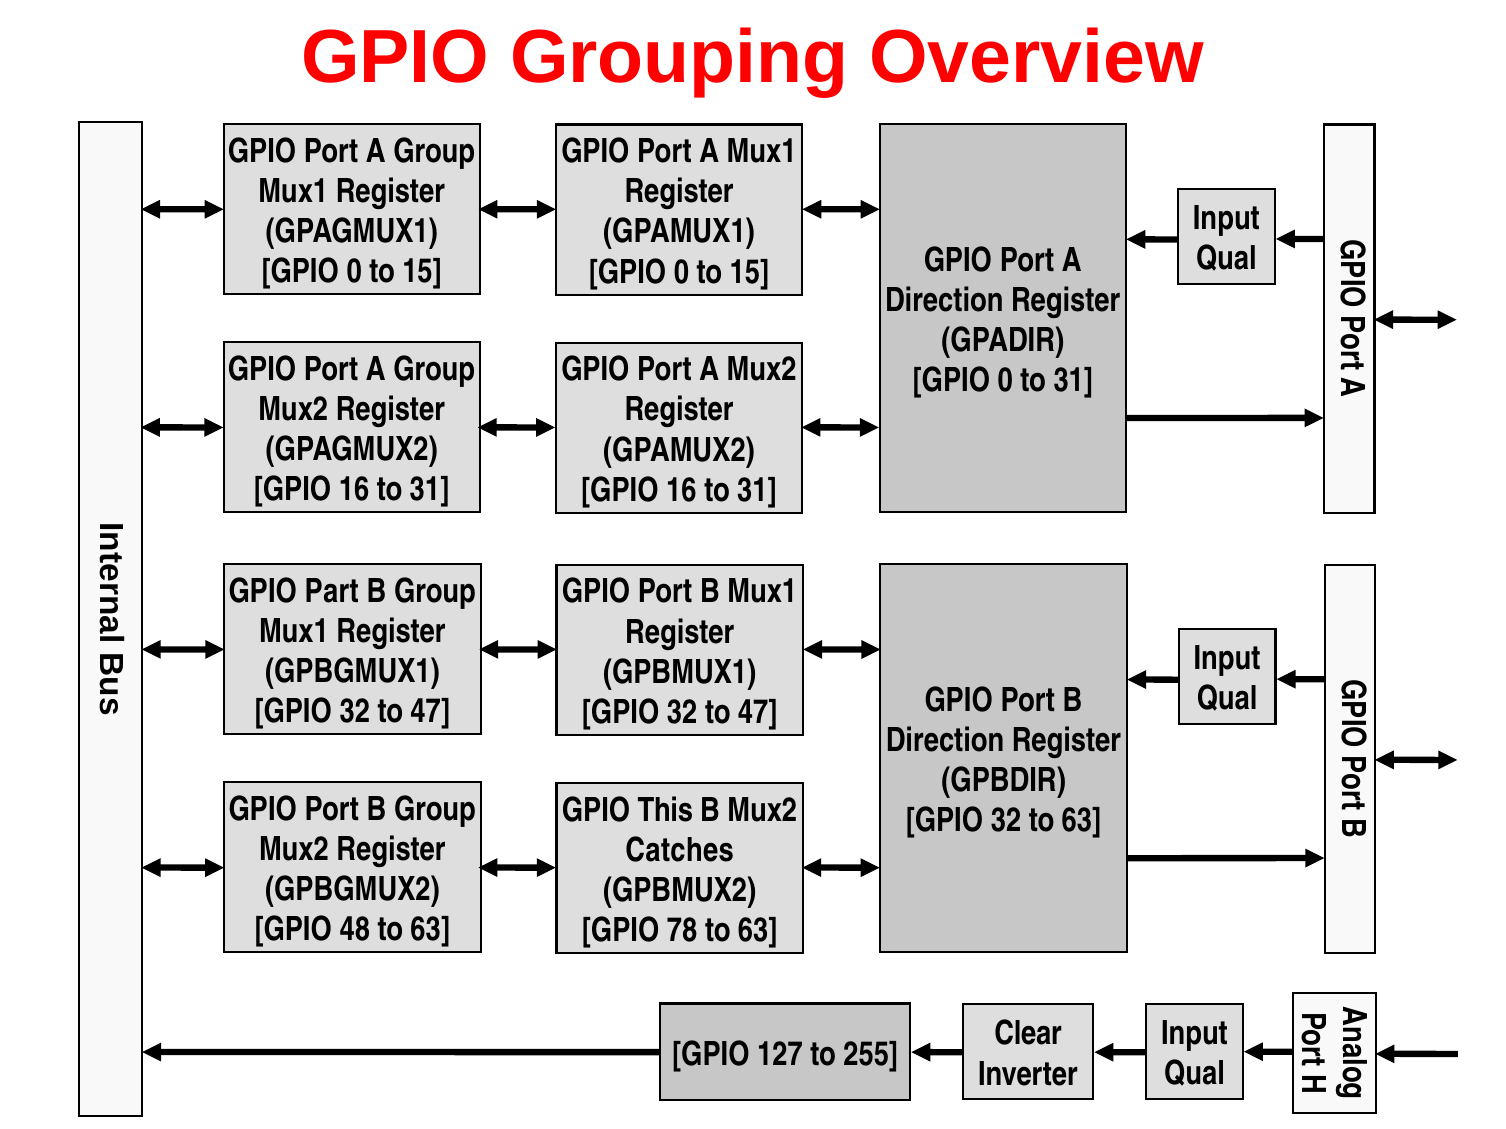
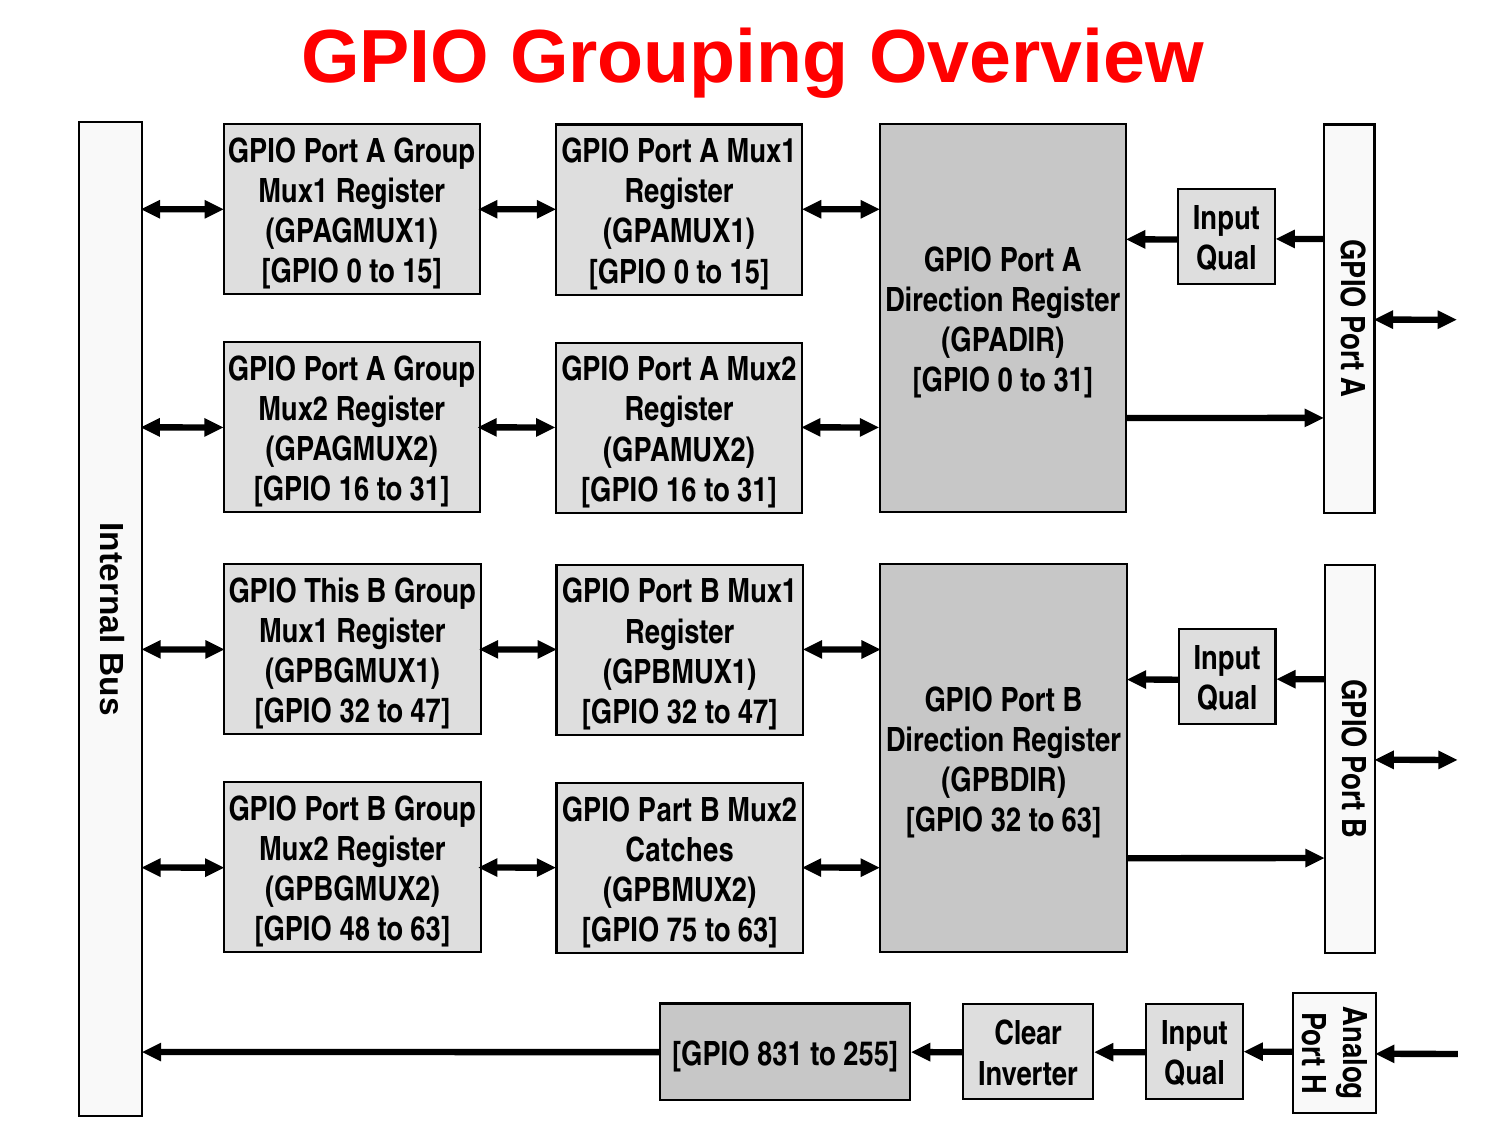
Part: Part -> This (332, 592)
This: This -> Part (665, 810)
78: 78 -> 75 (682, 931)
127: 127 -> 831 (780, 1055)
